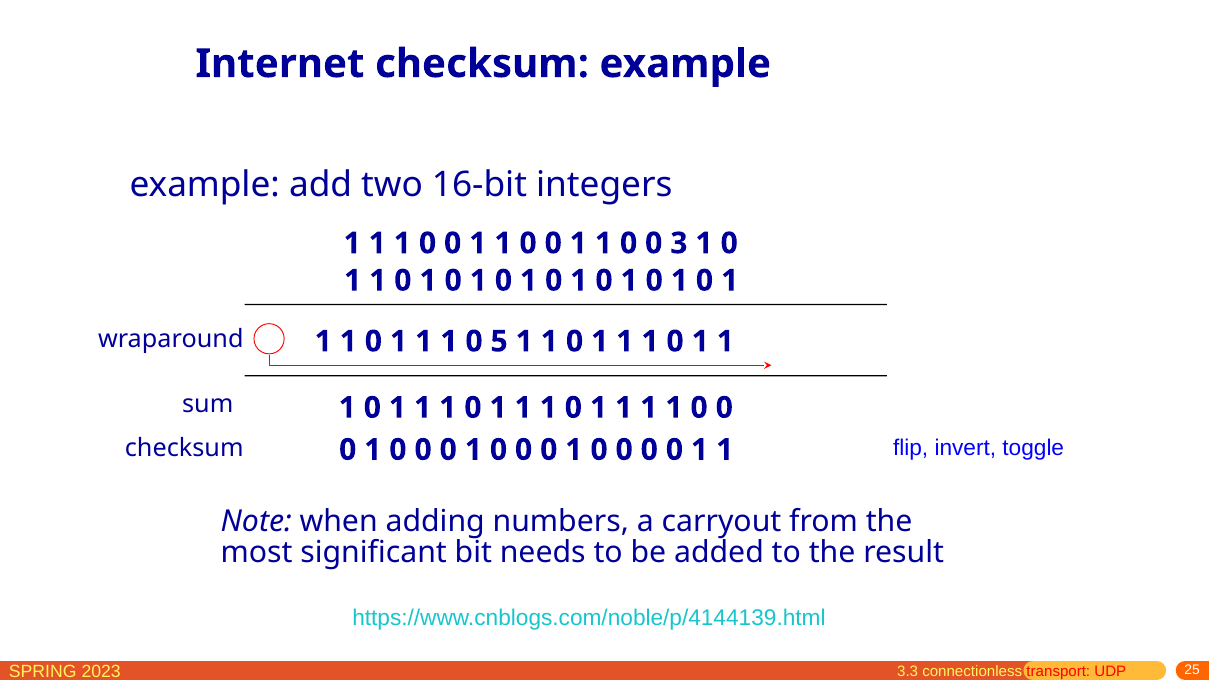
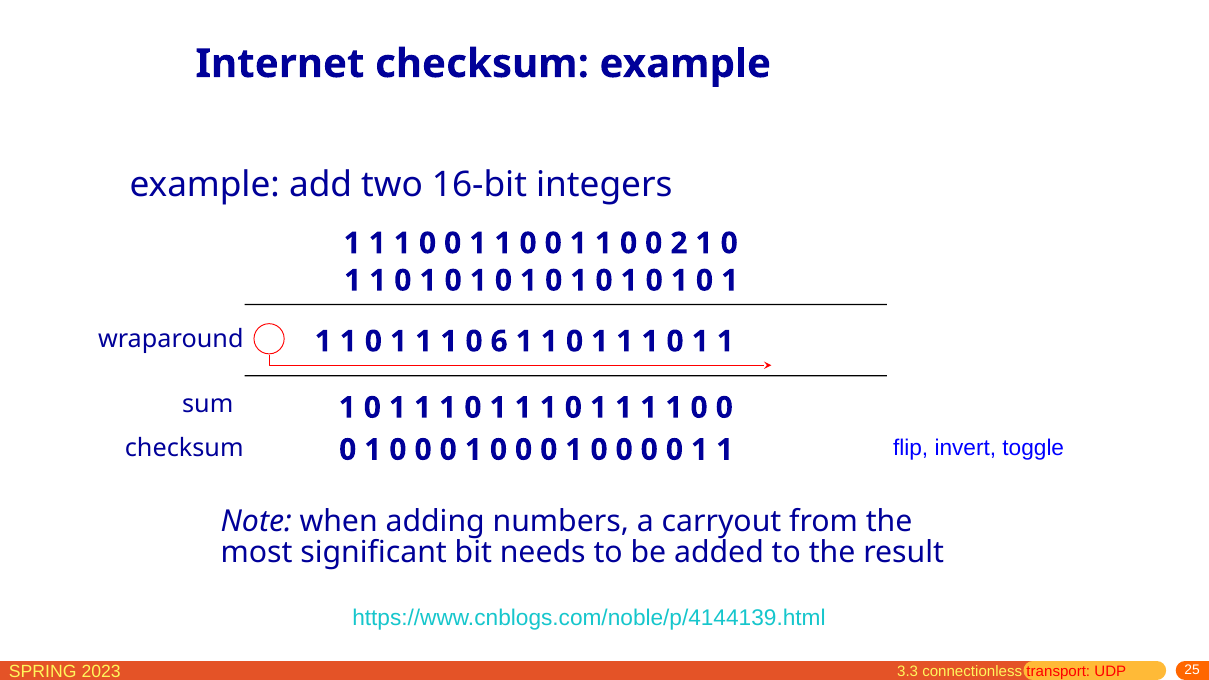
3: 3 -> 2 (679, 243)
5: 5 -> 6 (499, 341)
